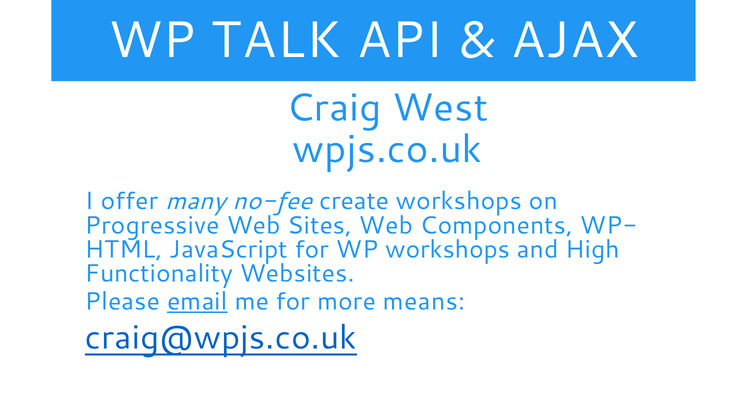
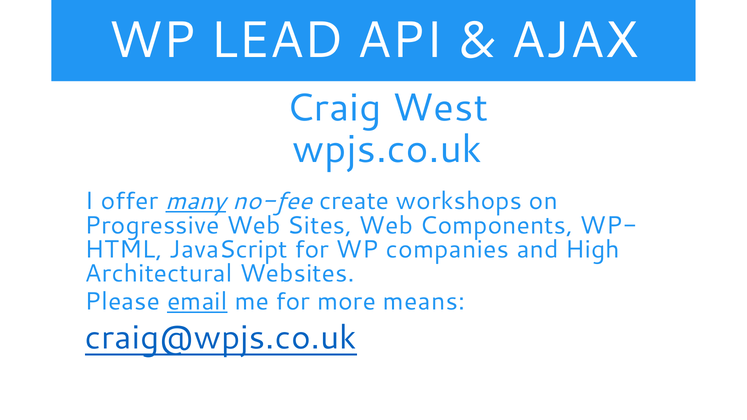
TALK: TALK -> LEAD (277, 40)
many underline: none -> present (196, 201)
WP workshops: workshops -> companies (447, 250)
Functionality: Functionality -> Architectural (159, 274)
